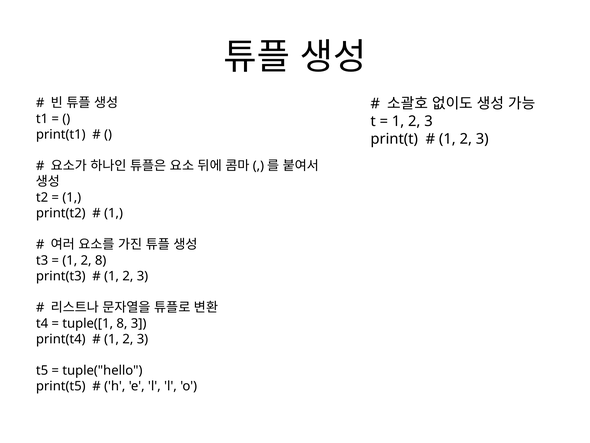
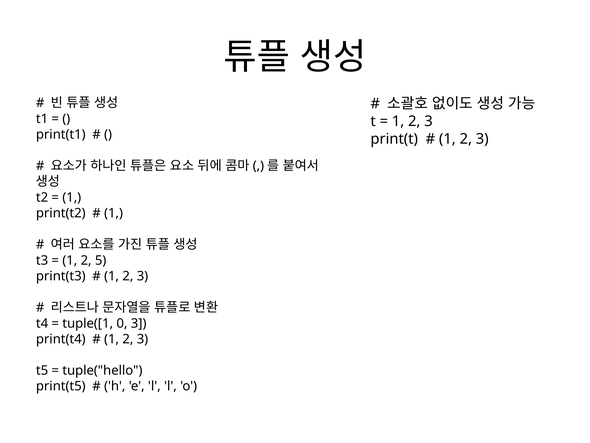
2 8: 8 -> 5 (101, 260)
tuple([1 8: 8 -> 0 (122, 323)
